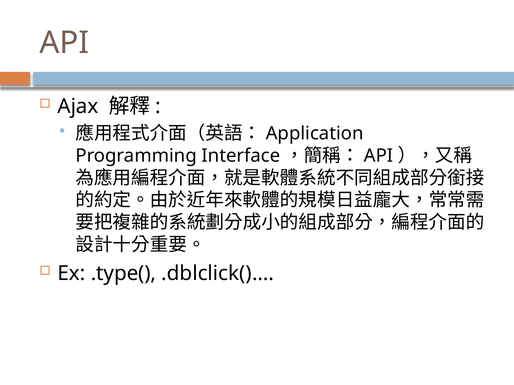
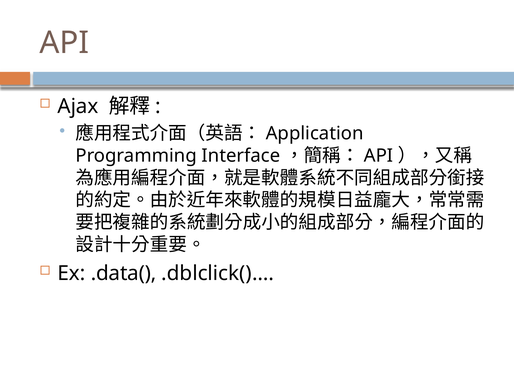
.type(: .type( -> .data( (123, 274)
